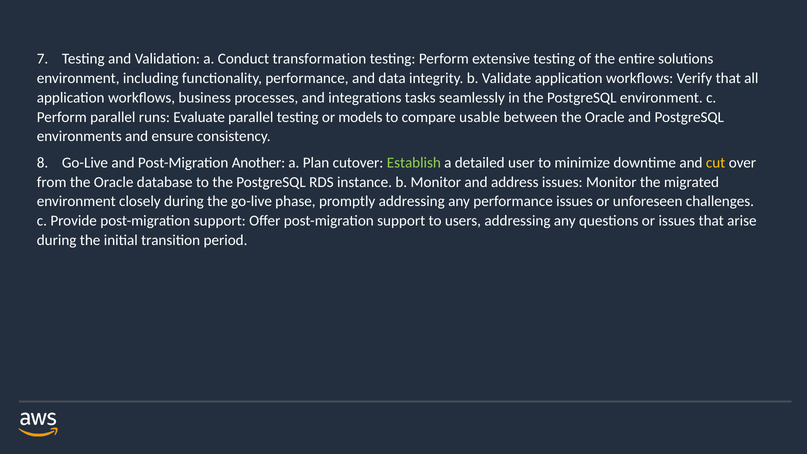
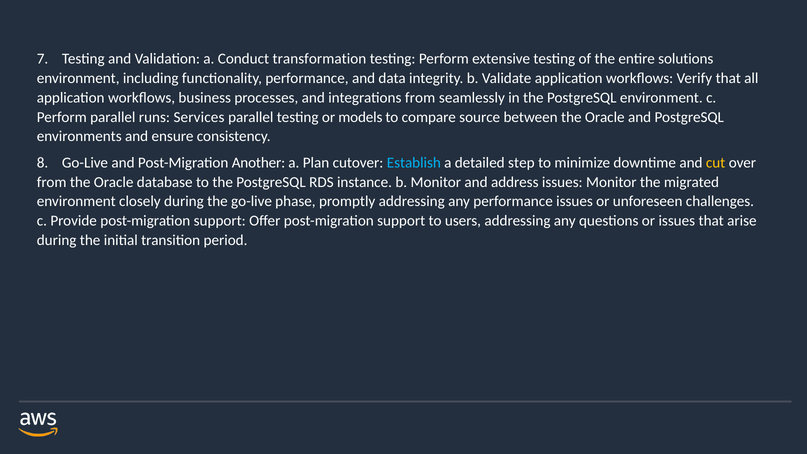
integrations tasks: tasks -> from (420, 98)
Evaluate: Evaluate -> Services (199, 117)
usable: usable -> source (480, 117)
Establish colour: light green -> light blue (414, 163)
user: user -> step (521, 163)
